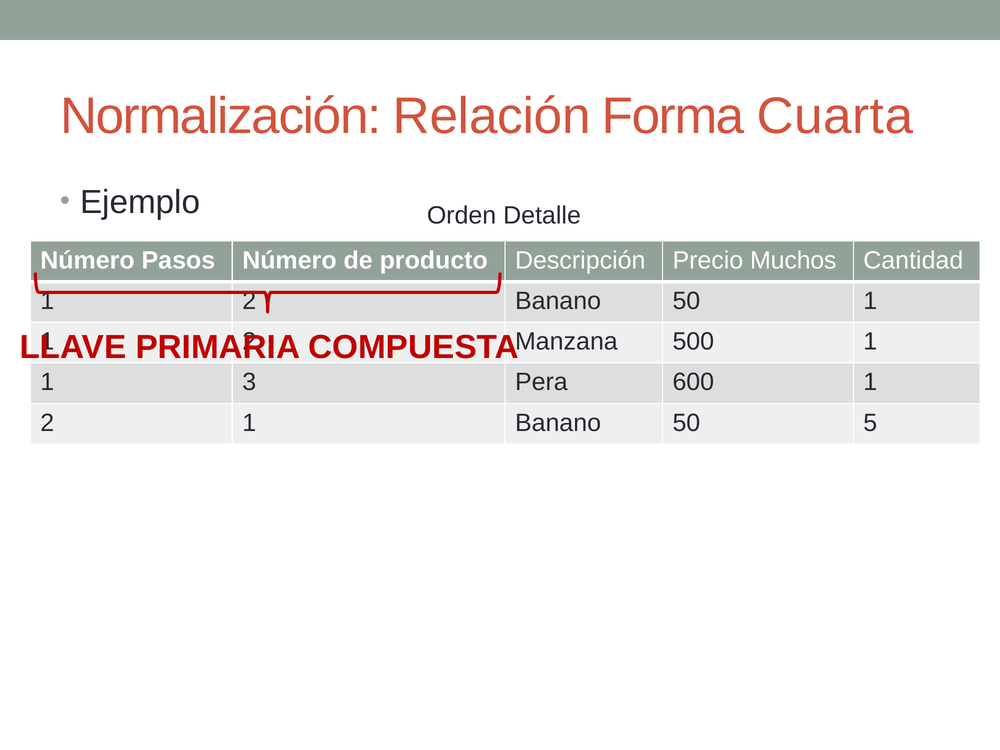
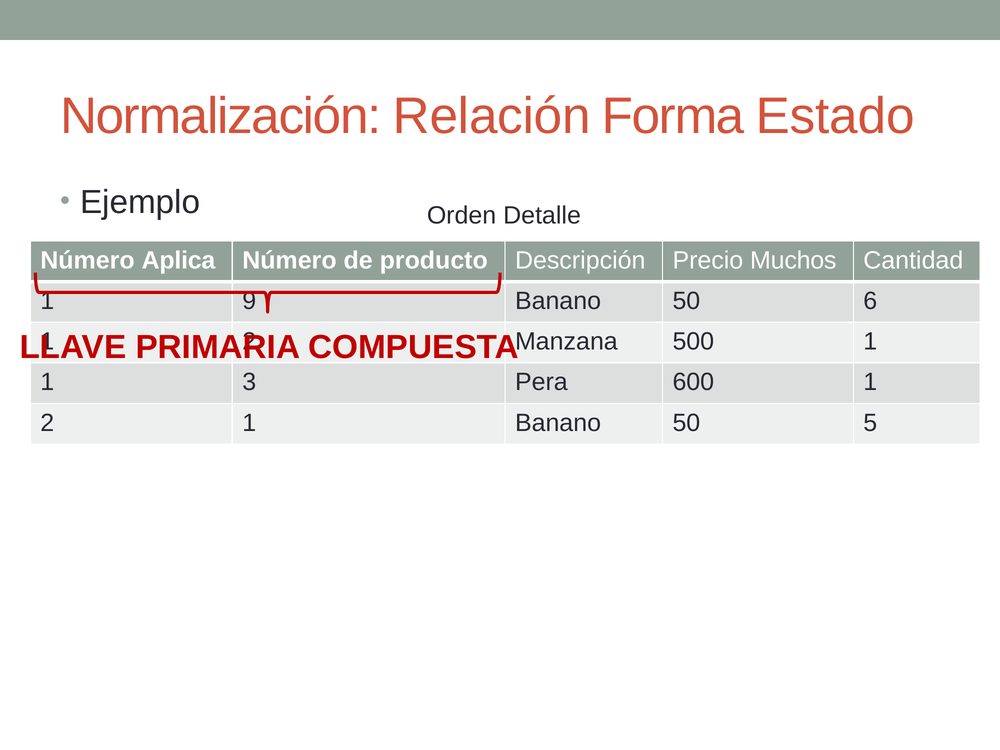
Cuarta: Cuarta -> Estado (835, 116)
Pasos: Pasos -> Aplica (178, 261)
2: 2 -> 9 (249, 301)
50 1: 1 -> 6 (870, 301)
